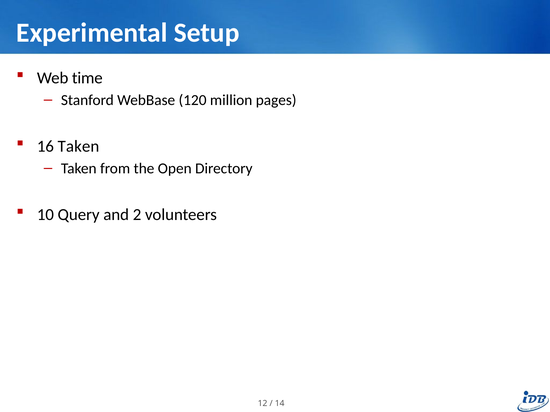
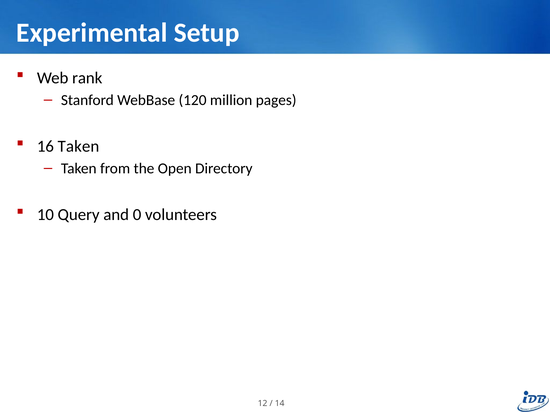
time: time -> rank (87, 78)
2: 2 -> 0 (137, 215)
